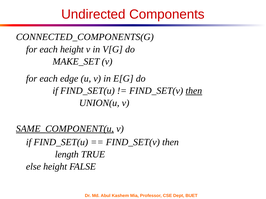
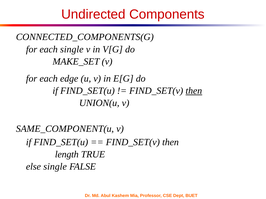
each height: height -> single (72, 49)
SAME_COMPONENT(u underline: present -> none (65, 129)
else height: height -> single (55, 167)
